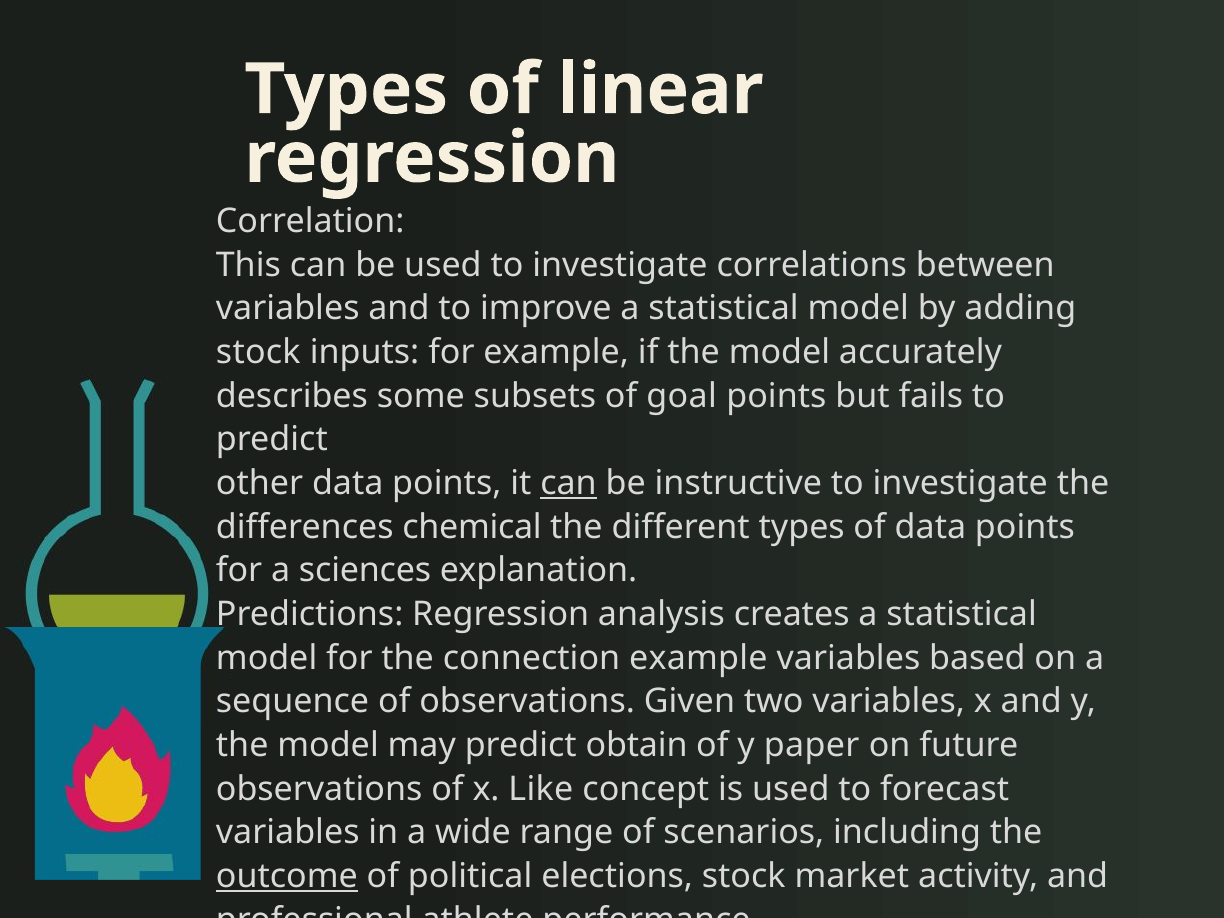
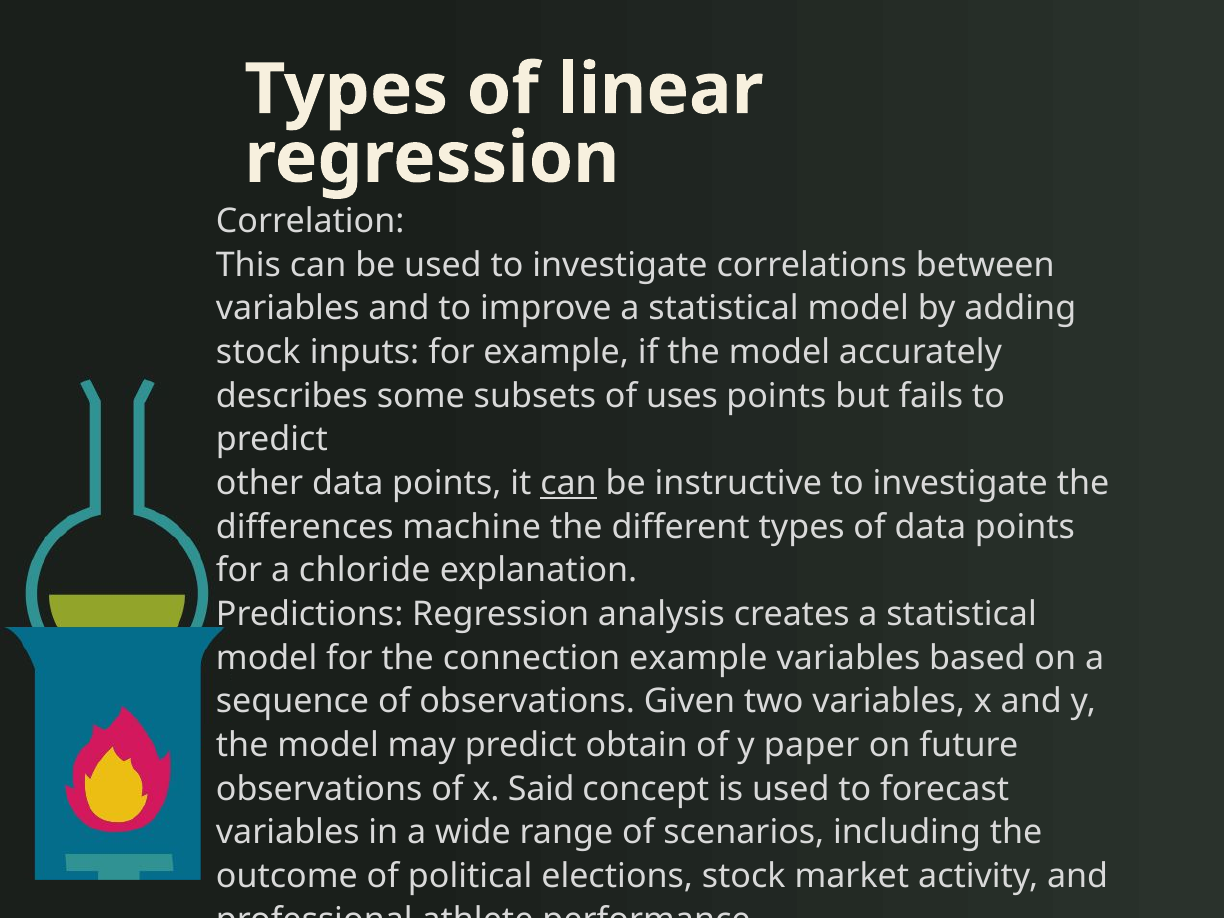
goal: goal -> uses (682, 396)
chemical: chemical -> machine (472, 527)
sciences: sciences -> chloride (365, 571)
Like: Like -> Said (541, 789)
outcome underline: present -> none (287, 876)
